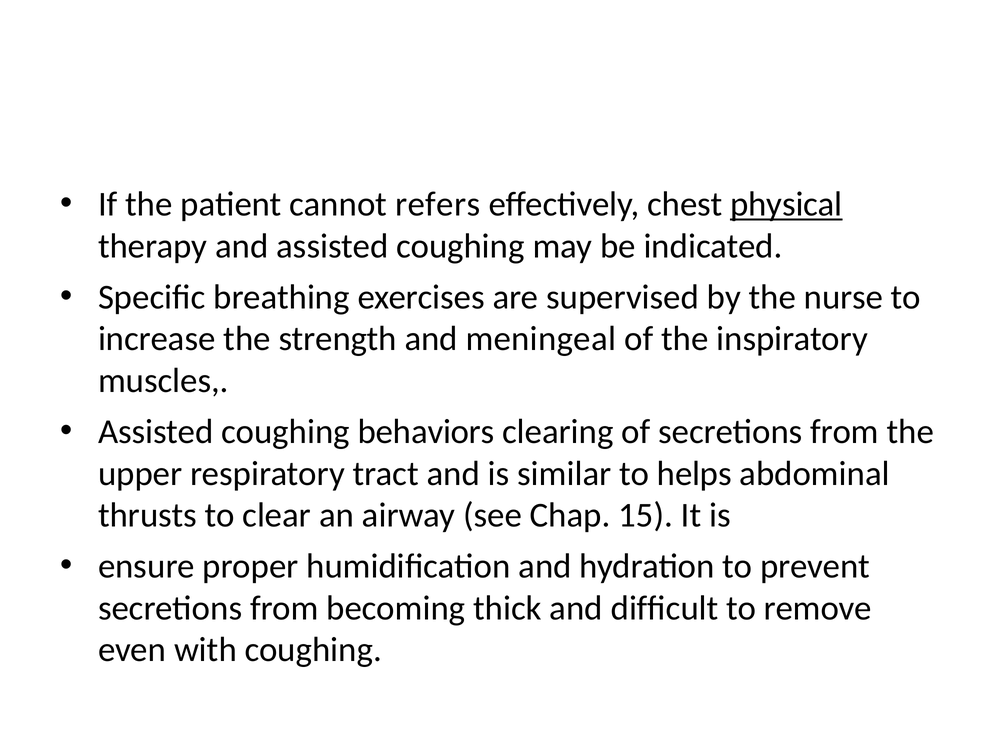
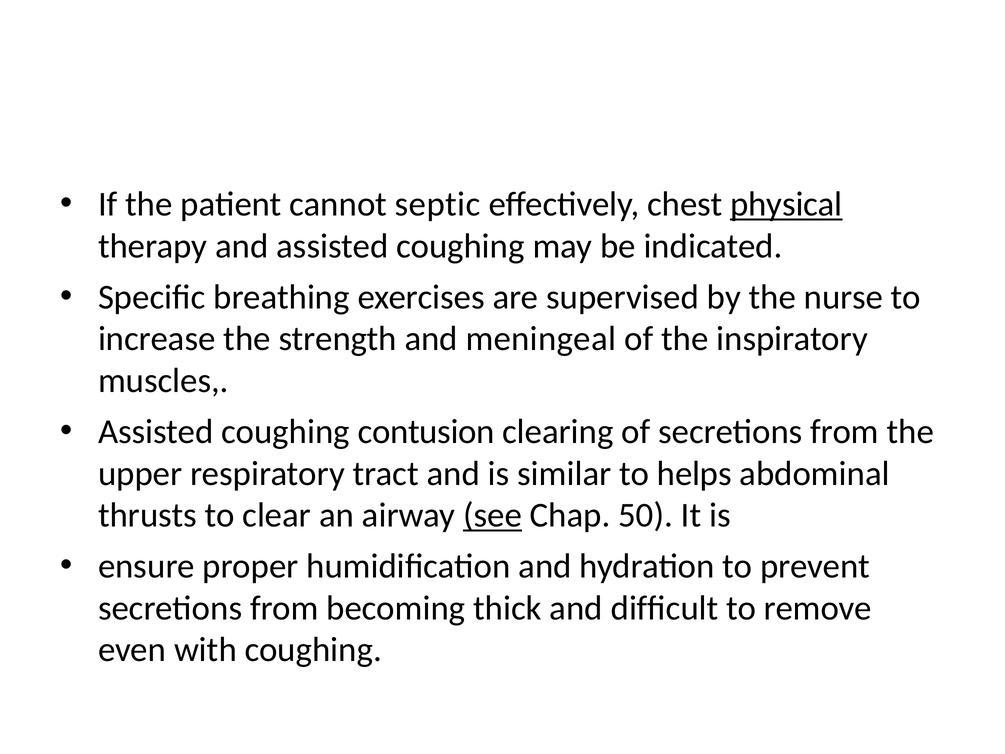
refers: refers -> septic (438, 204)
behaviors: behaviors -> contusion (426, 431)
see underline: none -> present (492, 515)
15: 15 -> 50 (646, 515)
